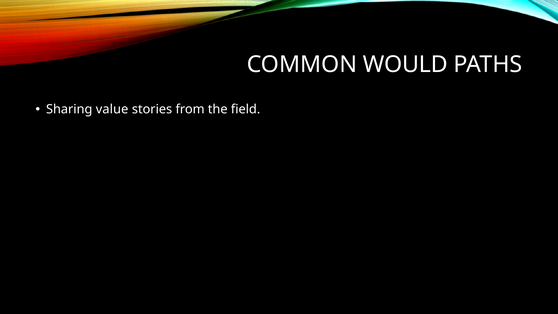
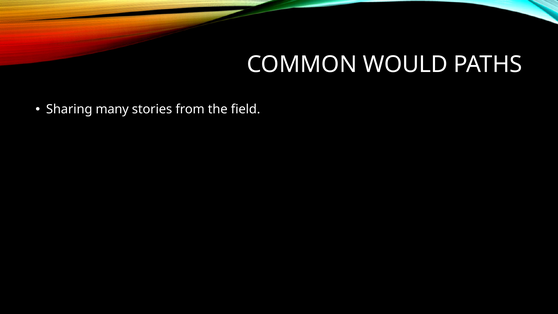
value: value -> many (112, 109)
